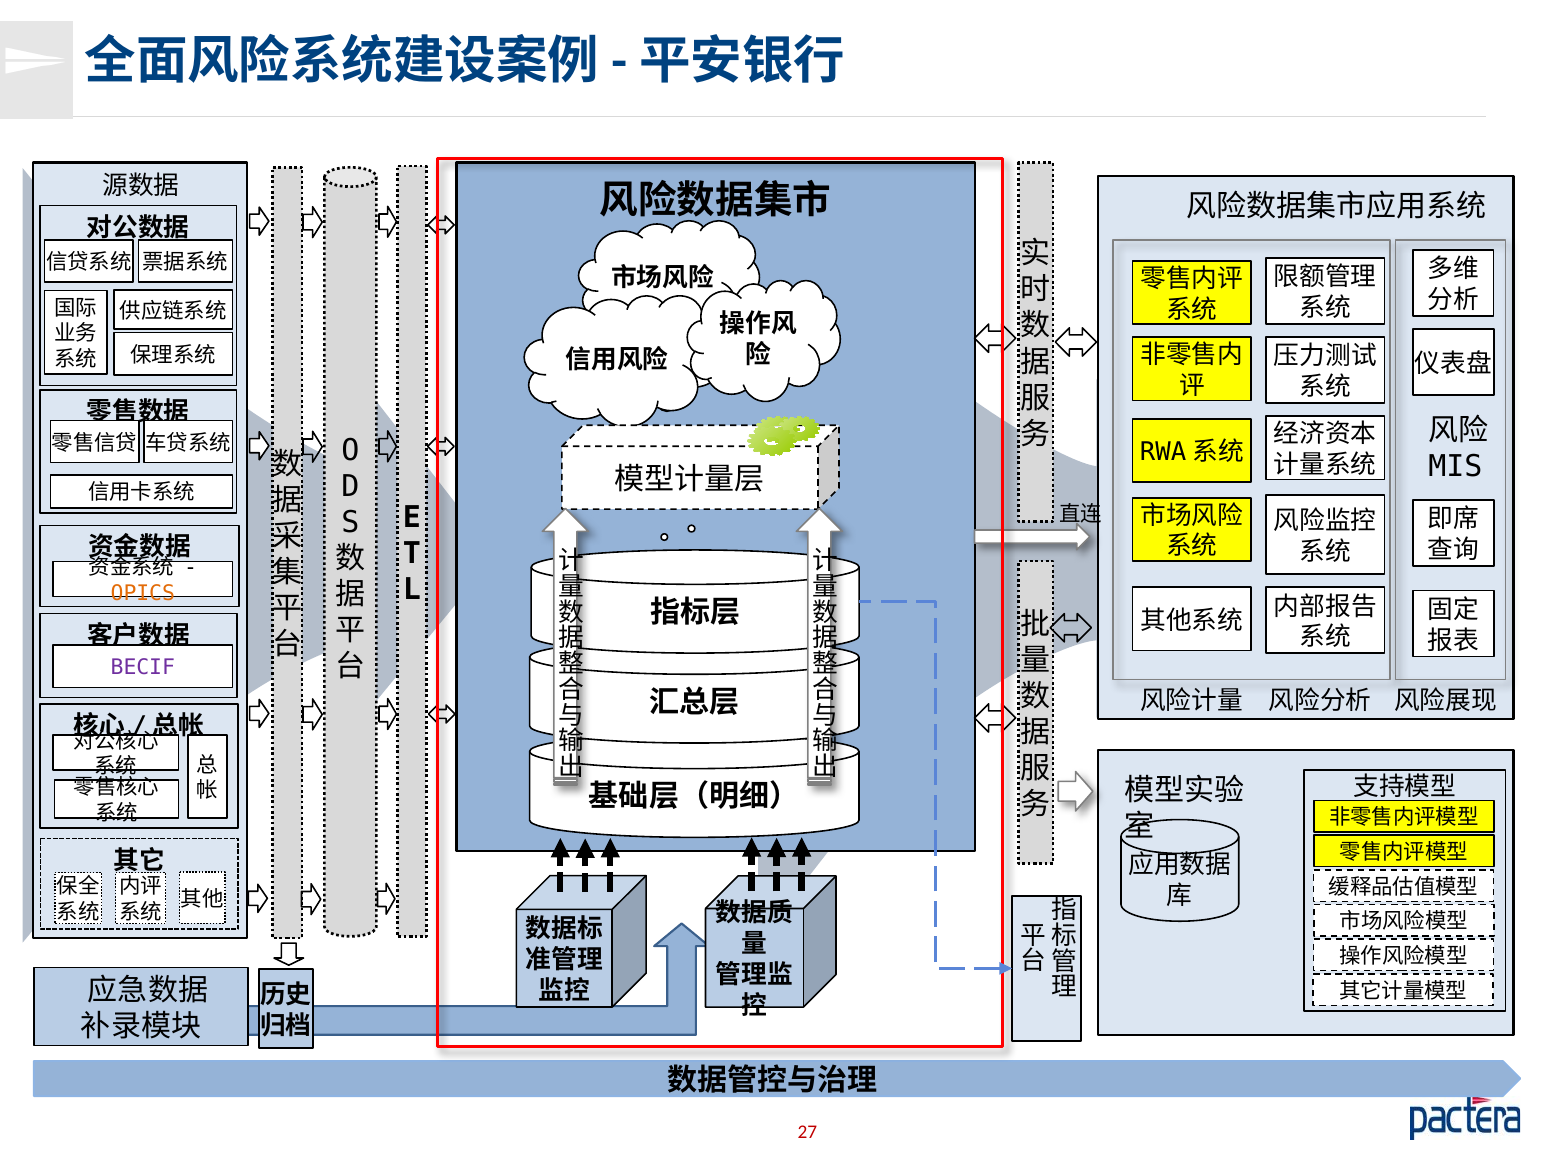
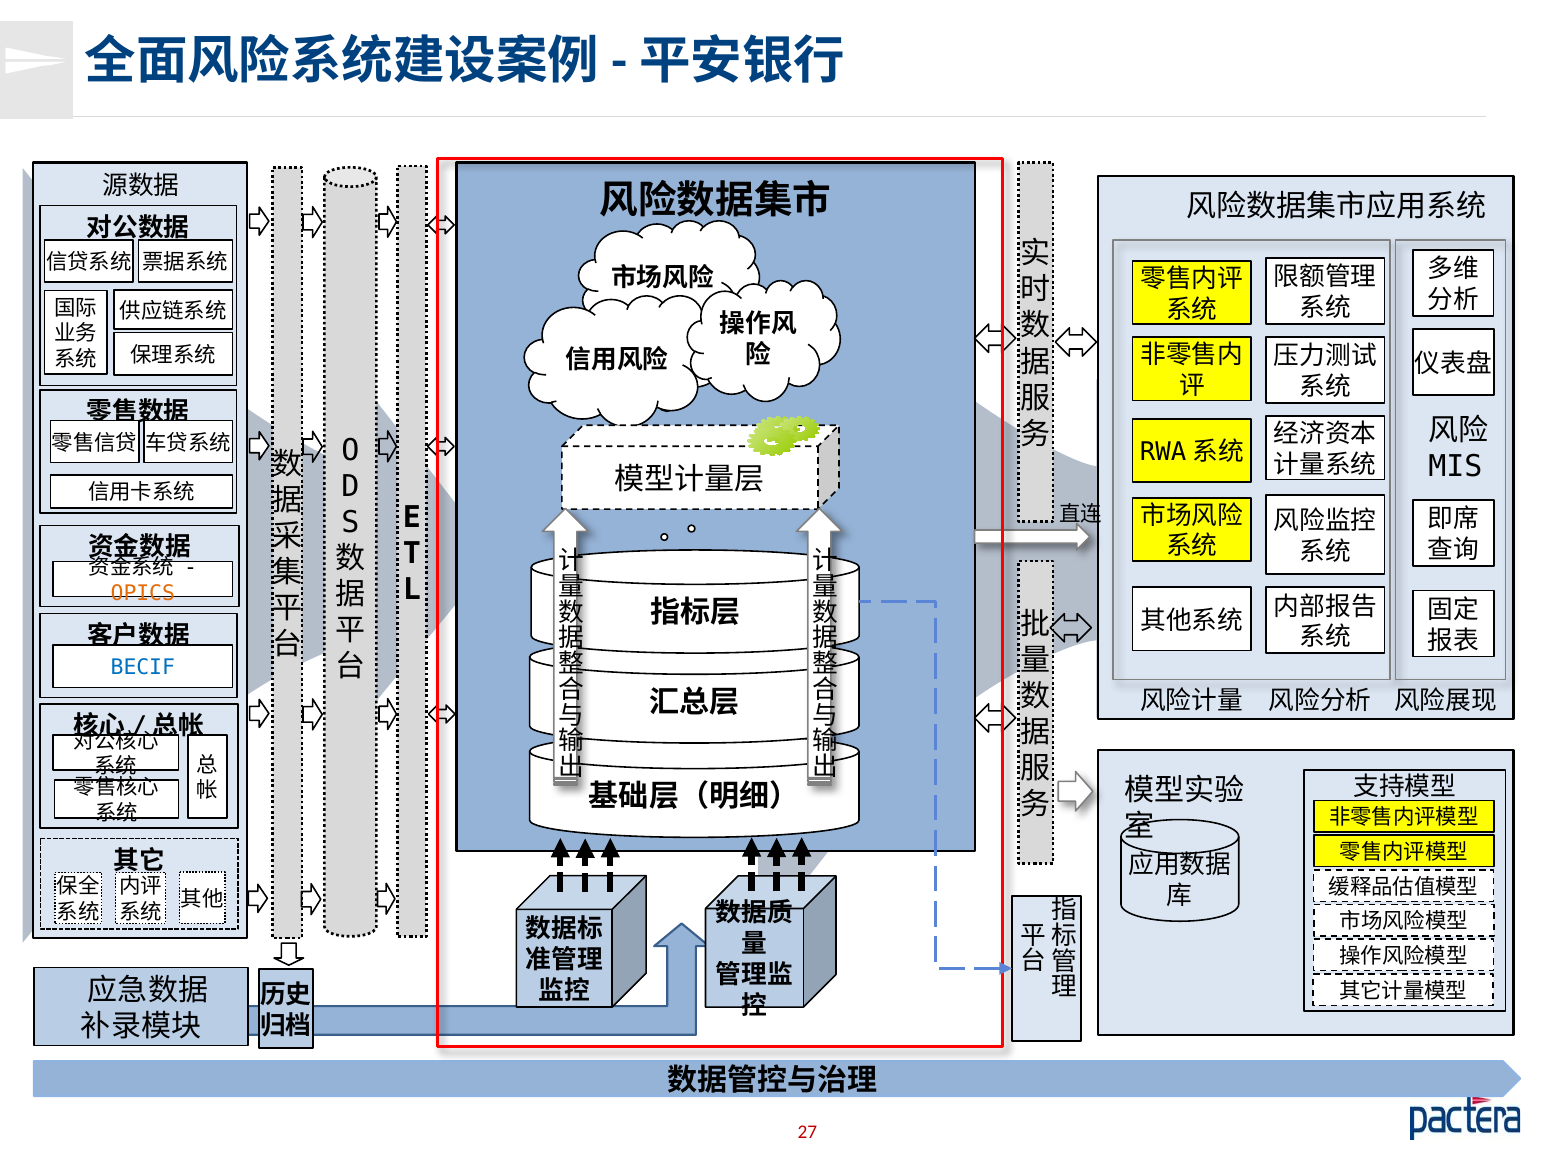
BECIF colour: purple -> blue (143, 668)
